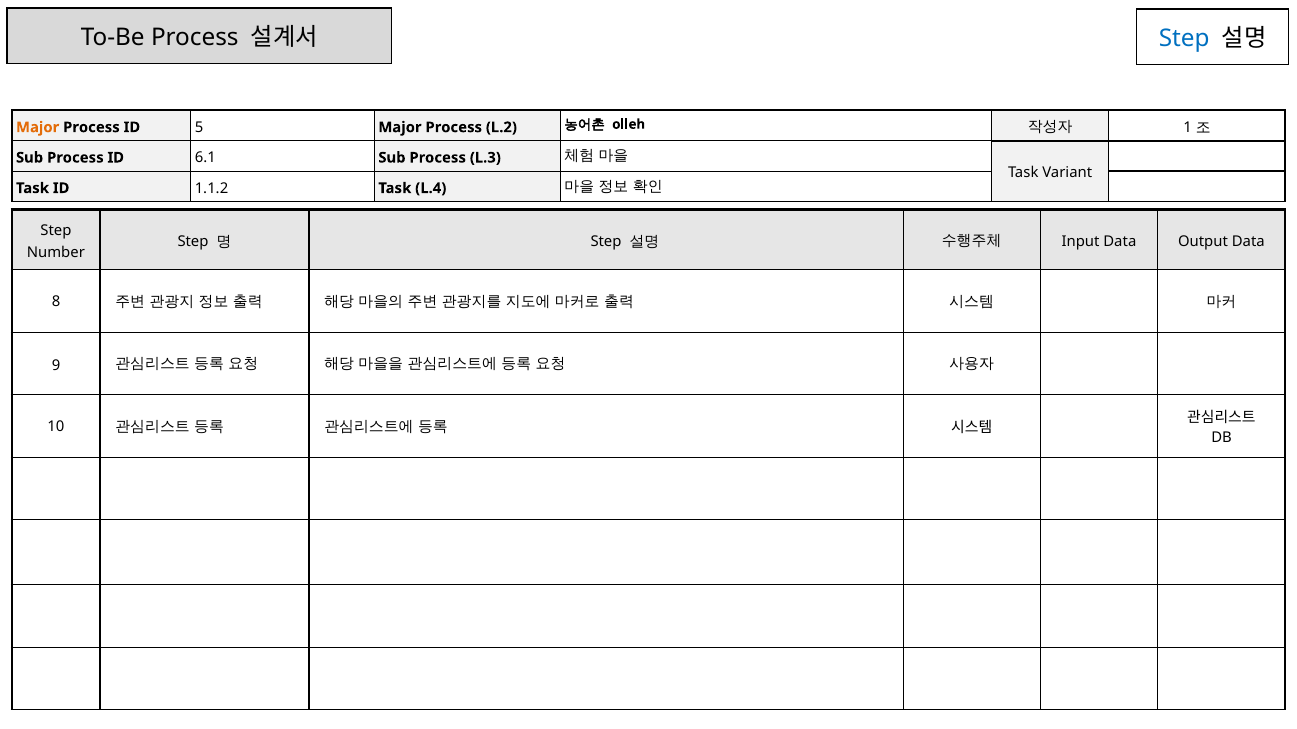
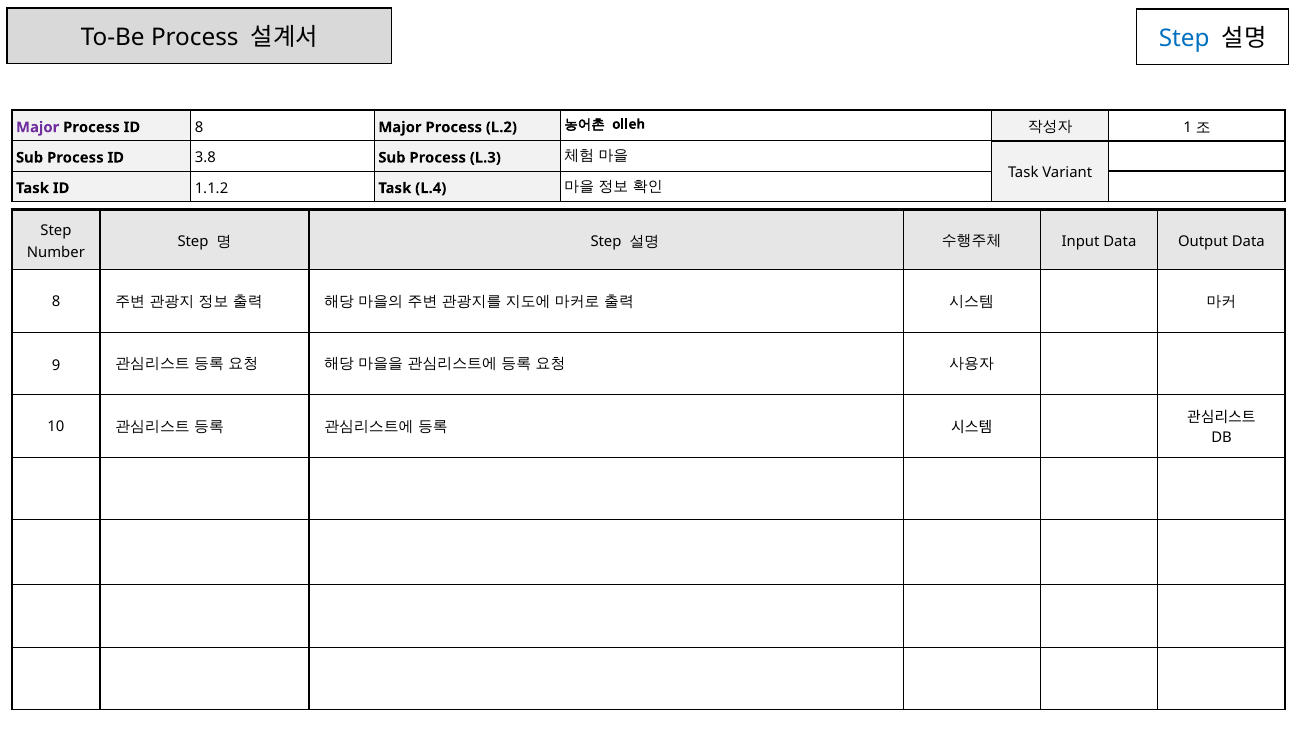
Major colour: orange -> purple (38, 127)
ID 5: 5 -> 8 (199, 127)
6.1: 6.1 -> 3.8 (205, 158)
